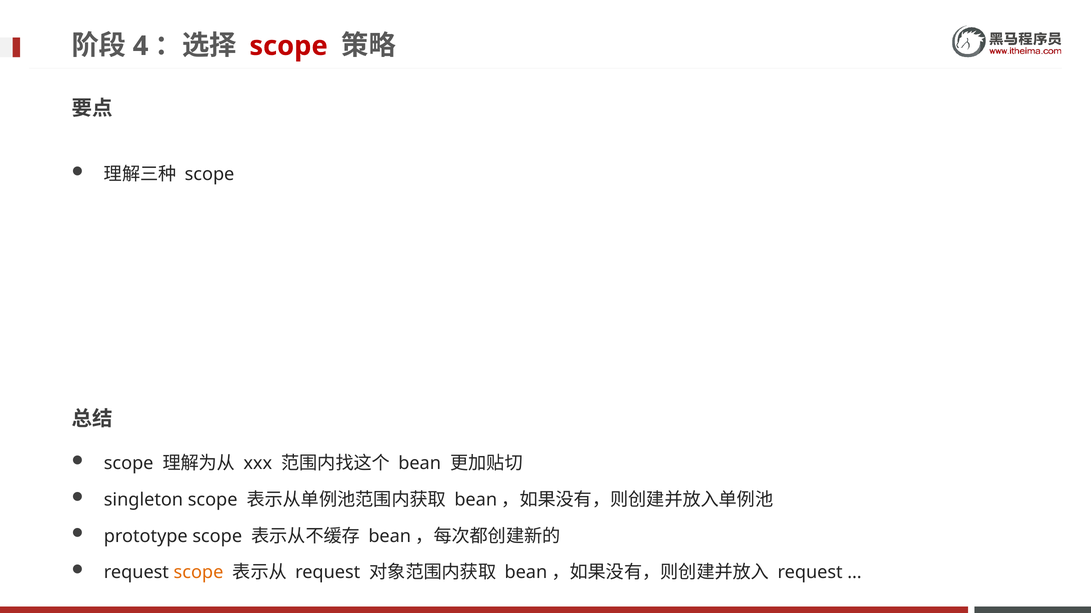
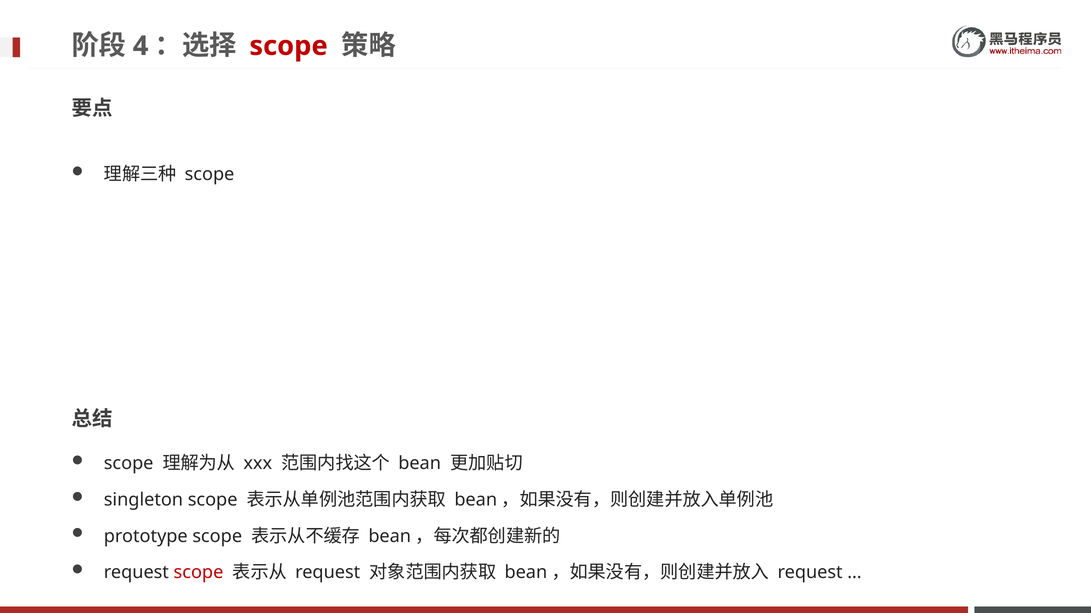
scope colour: orange -> red (198, 573)
